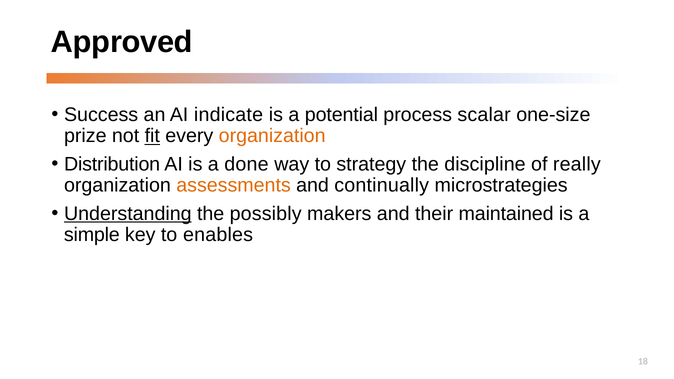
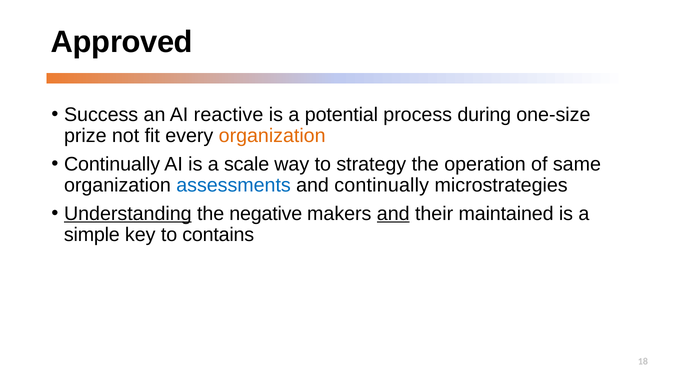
indicate: indicate -> reactive (229, 115)
scalar: scalar -> during (484, 115)
fit underline: present -> none (152, 136)
Distribution: Distribution -> Continually (112, 164)
done: done -> scale (247, 164)
discipline: discipline -> operation (485, 164)
really: really -> same (577, 164)
assessments colour: orange -> blue (234, 185)
possibly: possibly -> negative (266, 214)
and underline: none -> present (393, 214)
enables: enables -> contains (218, 235)
